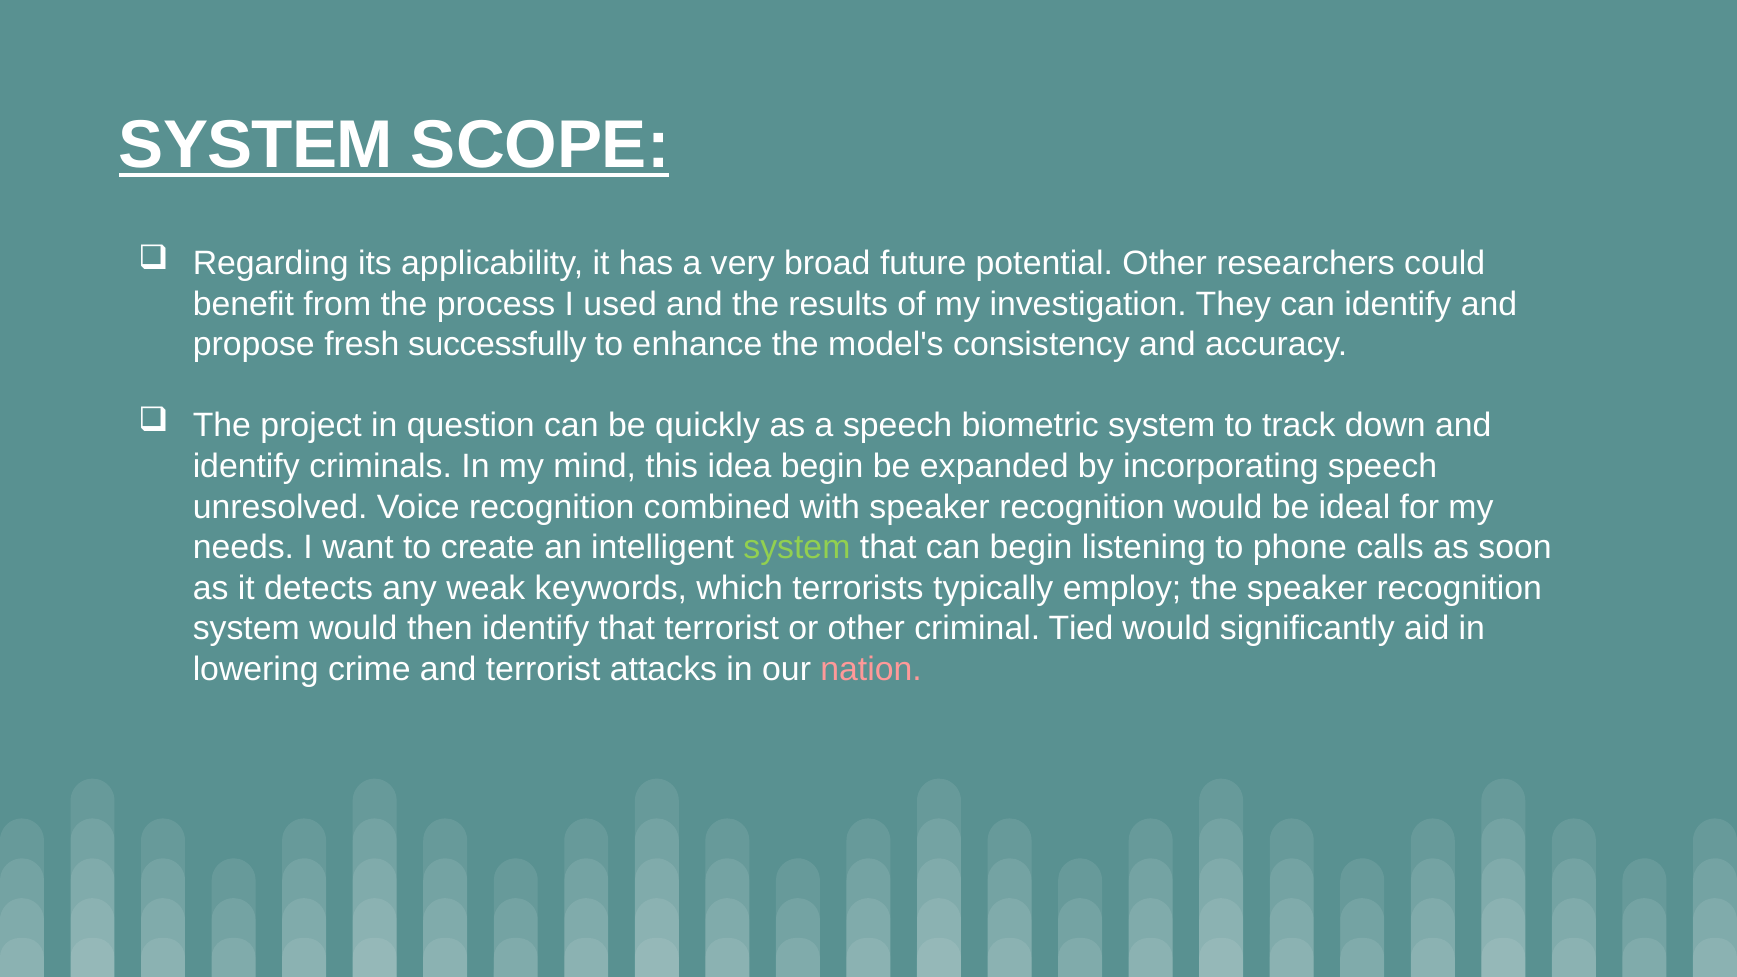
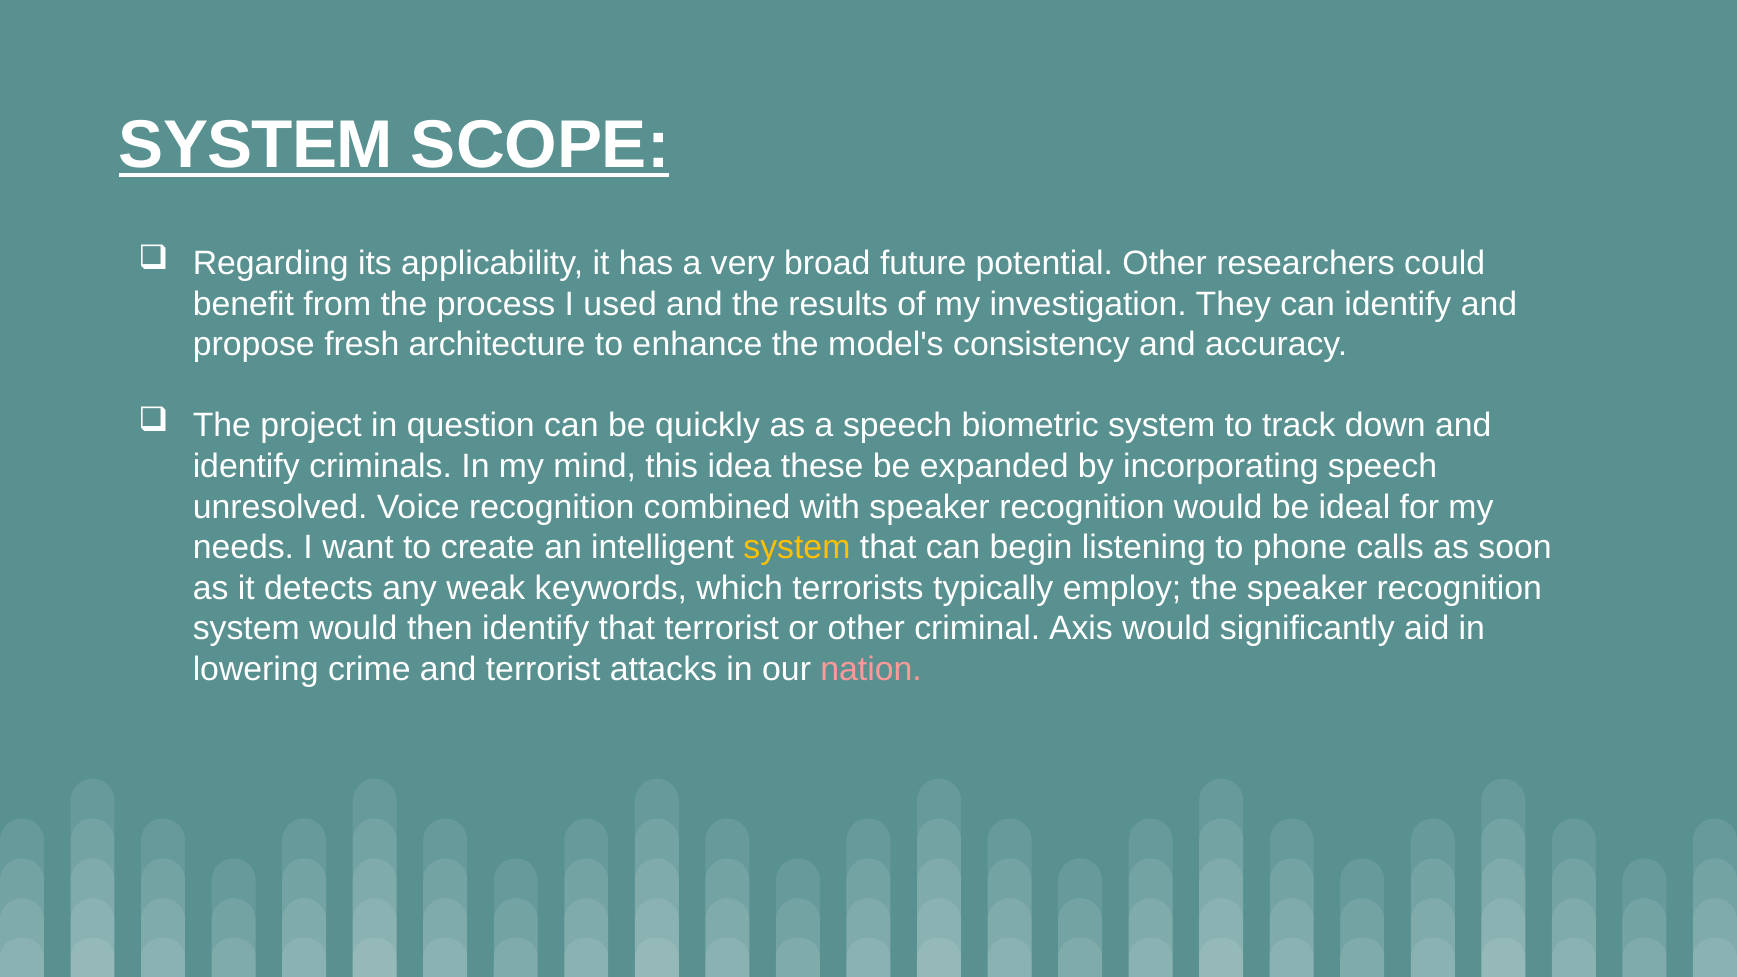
successfully: successfully -> architecture (497, 345)
idea begin: begin -> these (822, 466)
system colour: light green -> yellow (797, 547)
Tied: Tied -> Axis (1081, 629)
